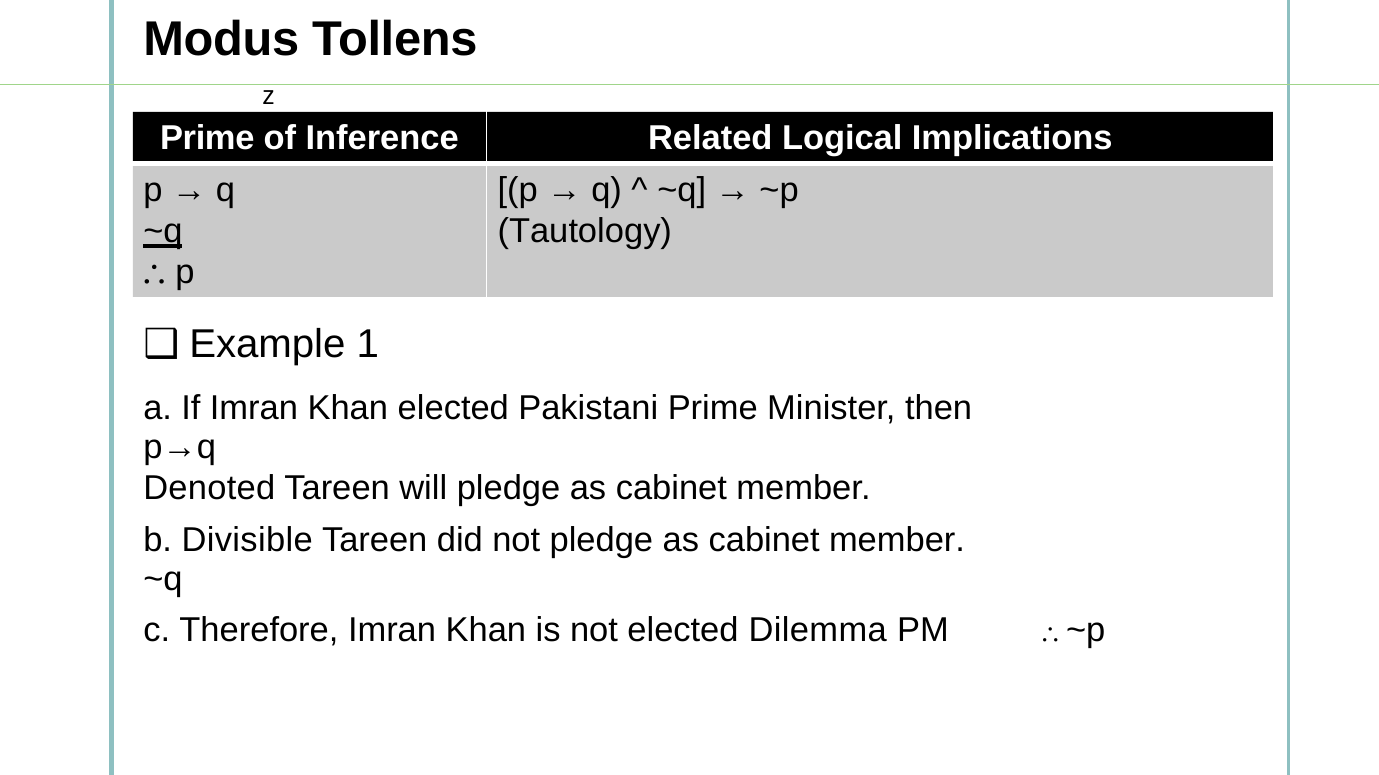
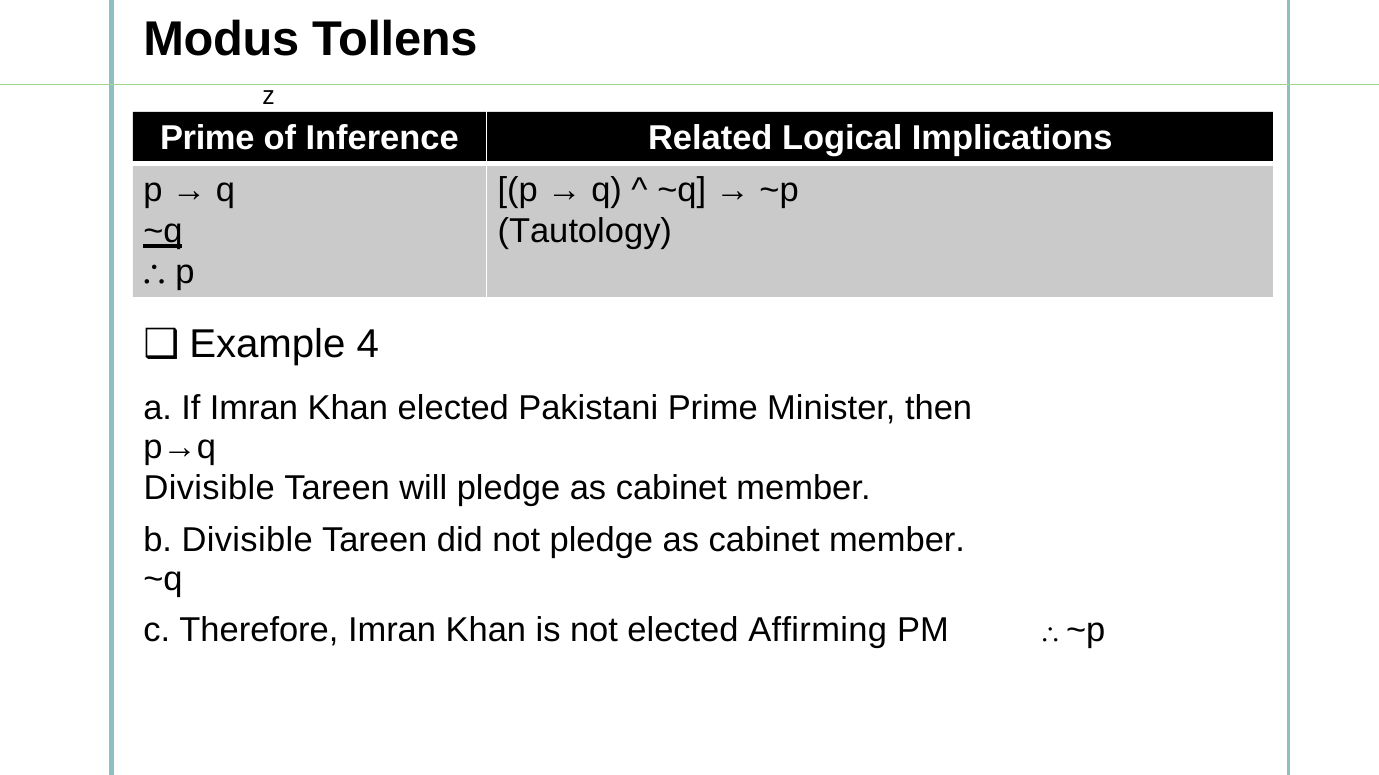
1: 1 -> 4 (368, 344)
Denoted: Denoted -> Divisible (209, 489)
Dilemma: Dilemma -> Affirming (818, 631)
